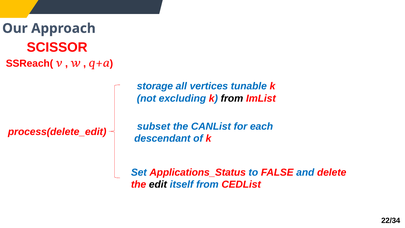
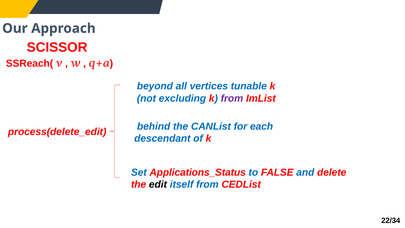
storage: storage -> beyond (155, 86)
from colour: black -> purple (232, 98)
subset: subset -> behind (154, 126)
